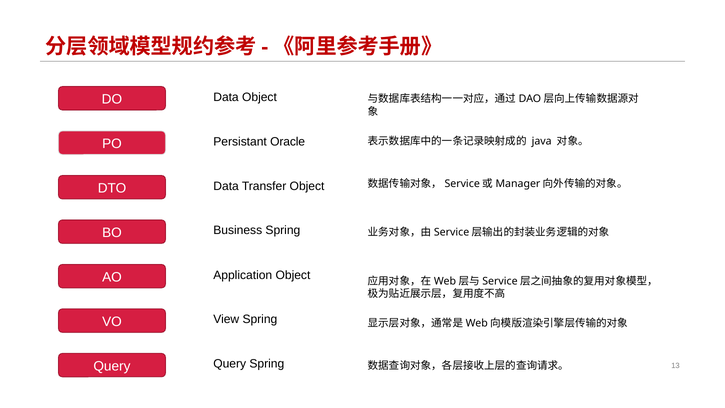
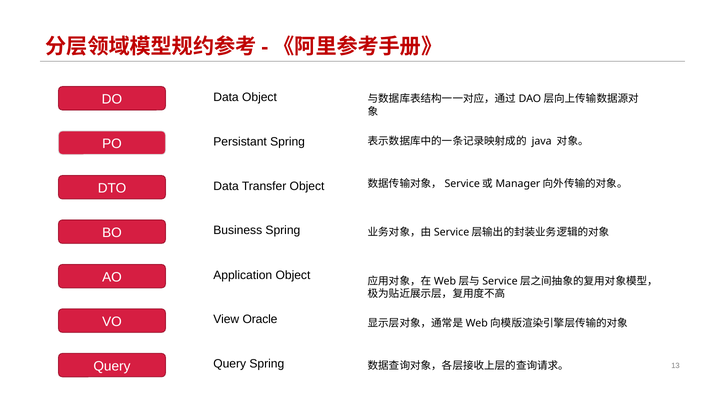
Persistant Oracle: Oracle -> Spring (288, 141)
View Spring: Spring -> Oracle (260, 319)
